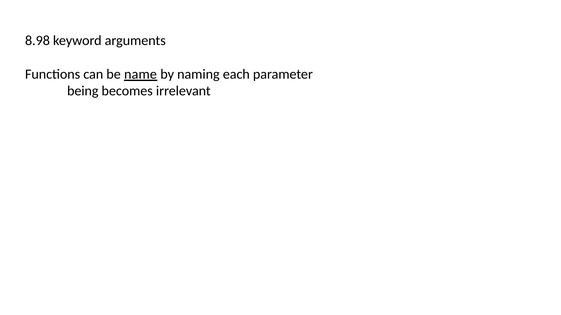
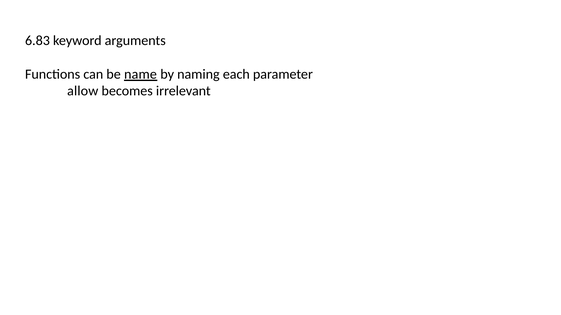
8.98: 8.98 -> 6.83 (37, 41)
being: being -> allow (83, 91)
